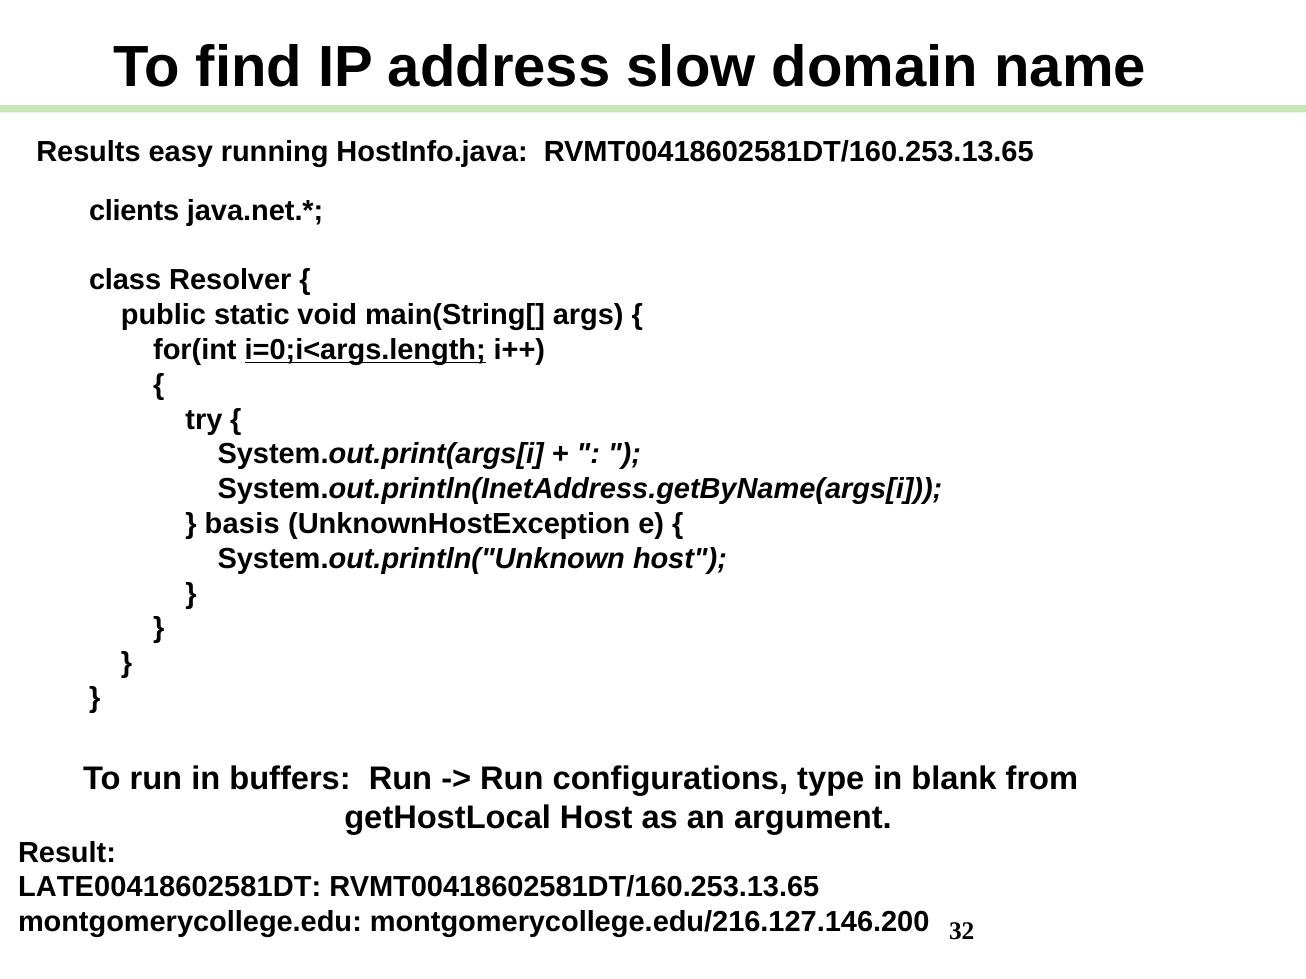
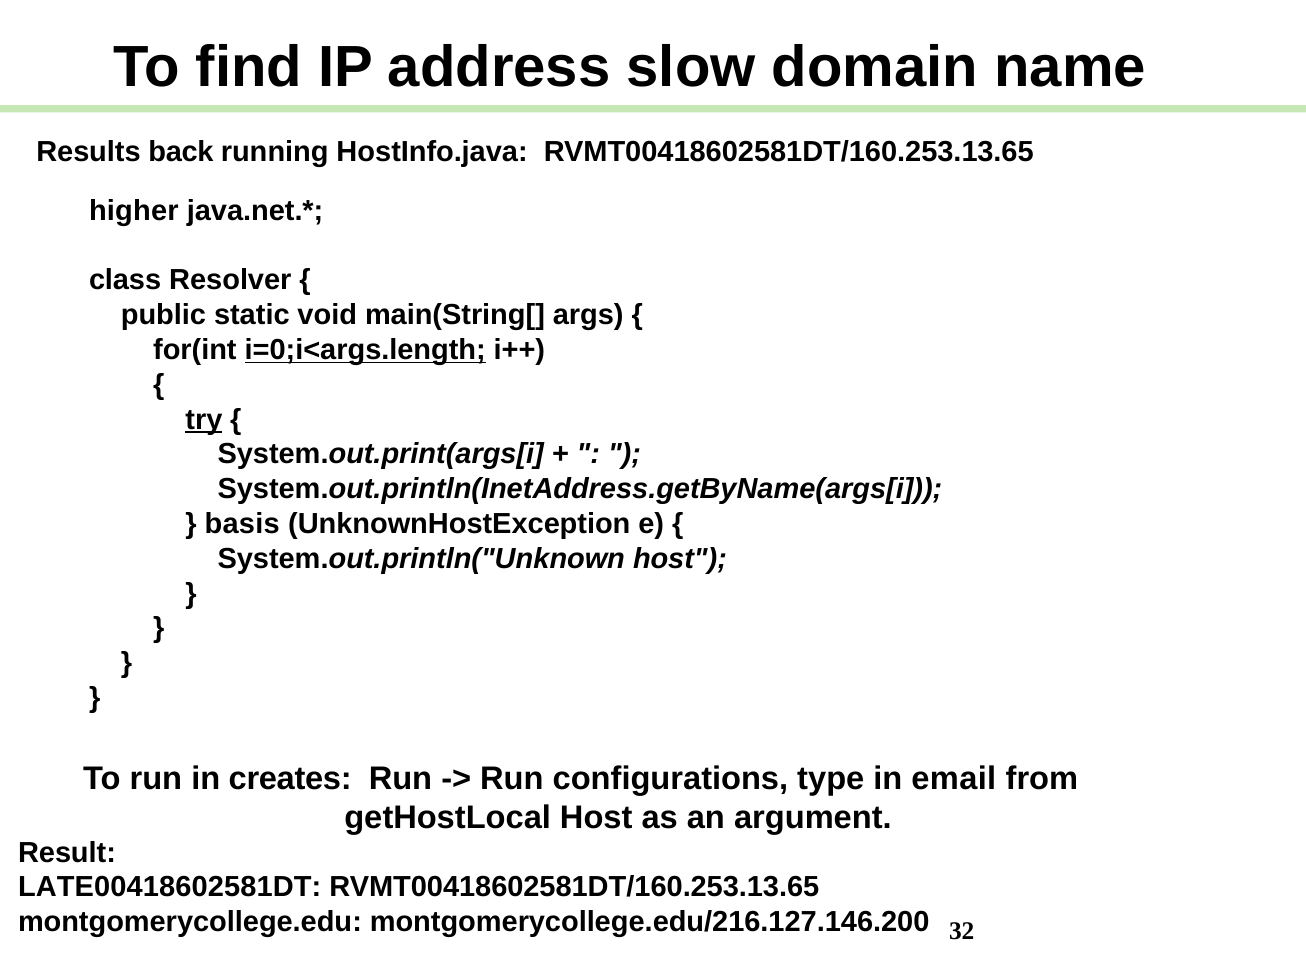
easy: easy -> back (181, 152)
clients: clients -> higher (134, 211)
try underline: none -> present (204, 420)
buffers: buffers -> creates (290, 779)
blank: blank -> email (954, 779)
